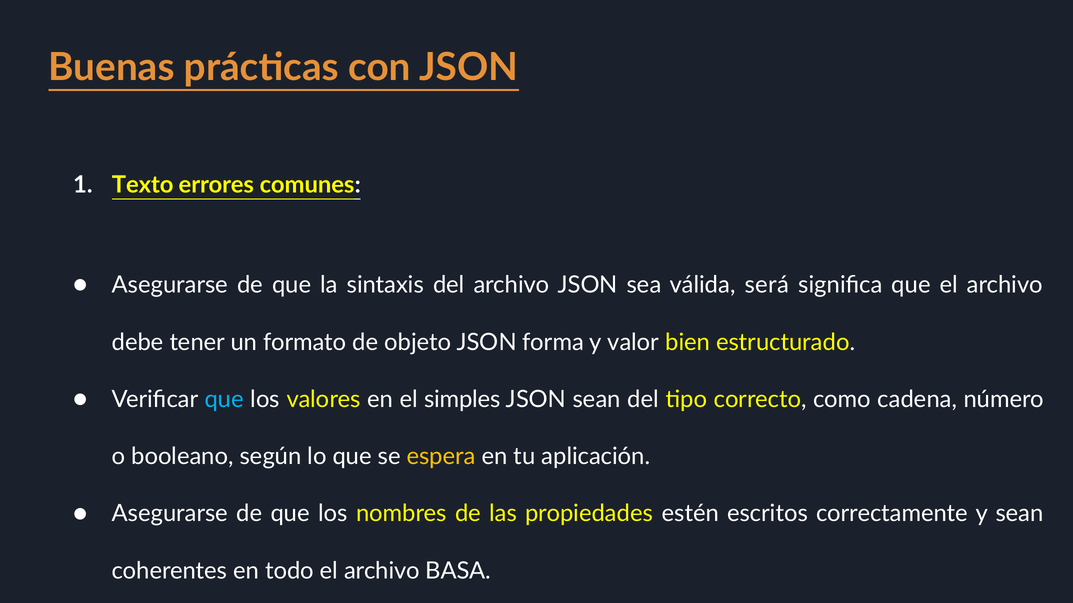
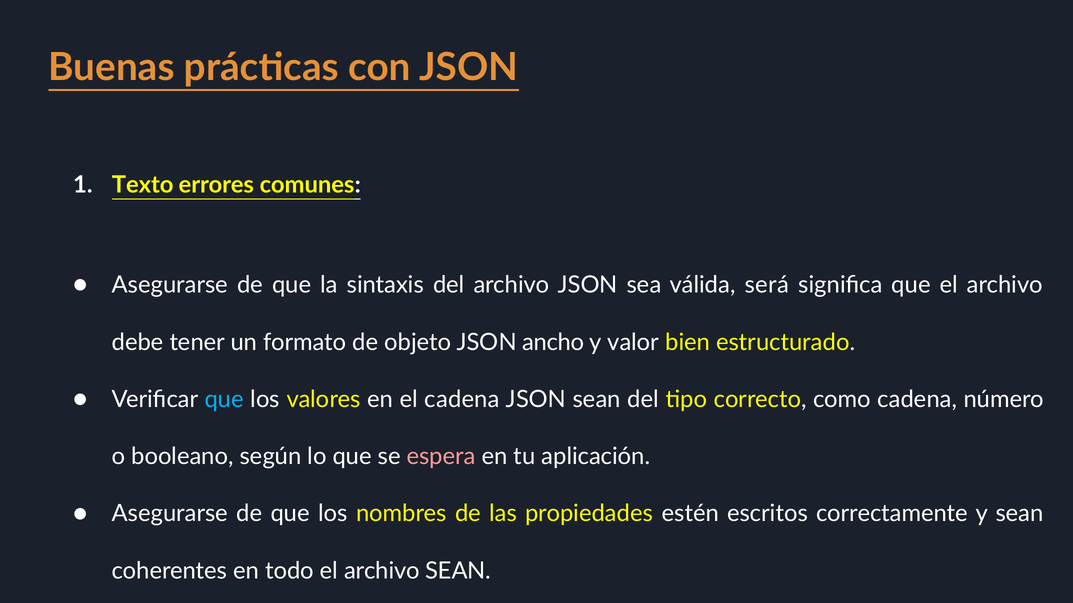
forma: forma -> ancho (553, 343)
el simples: simples -> cadena (462, 400)
espera colour: yellow -> pink (441, 457)
archivo BASA: BASA -> SEAN (458, 571)
